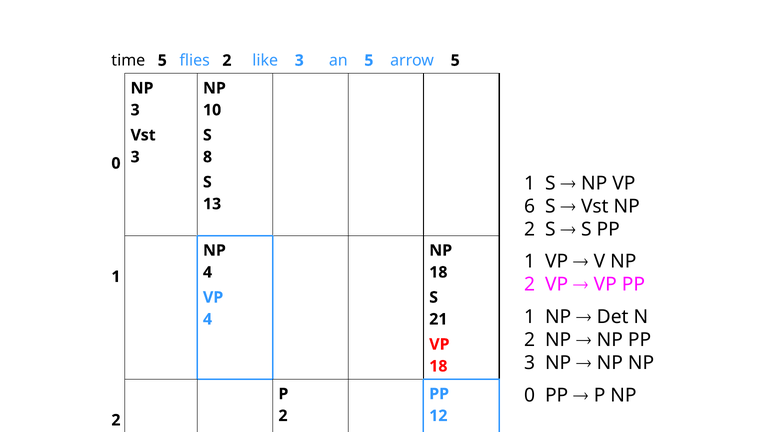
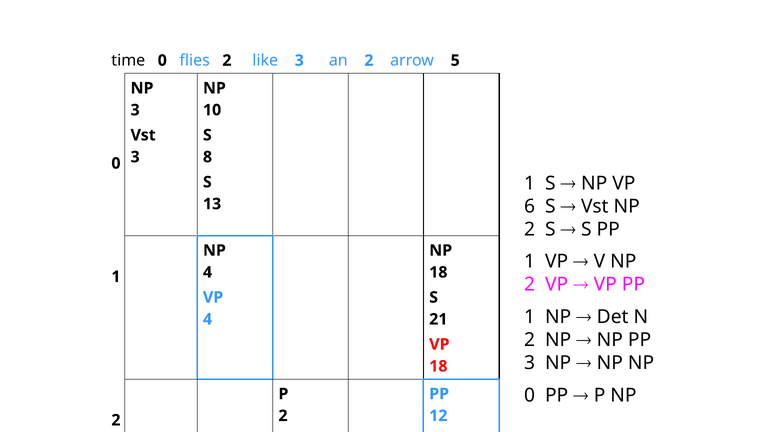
time 5: 5 -> 0 (162, 60)
an 5: 5 -> 2 (369, 60)
